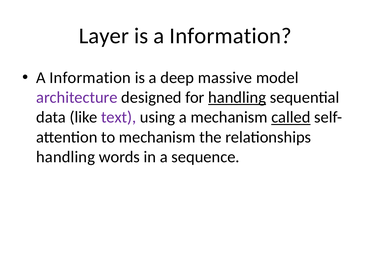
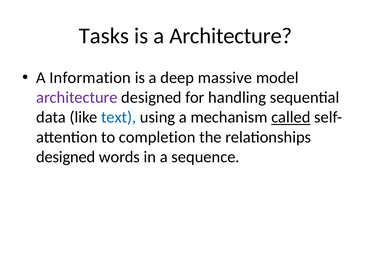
Layer: Layer -> Tasks (104, 36)
is a Information: Information -> Architecture (231, 36)
handling underline: present -> none (237, 98)
text colour: purple -> blue (119, 117)
to mechanism: mechanism -> completion (157, 137)
handling: handling -> designed (66, 157)
